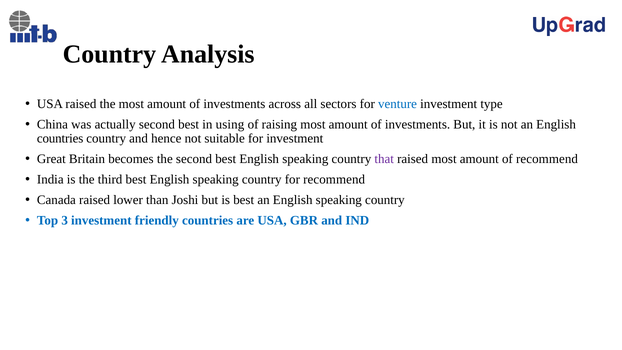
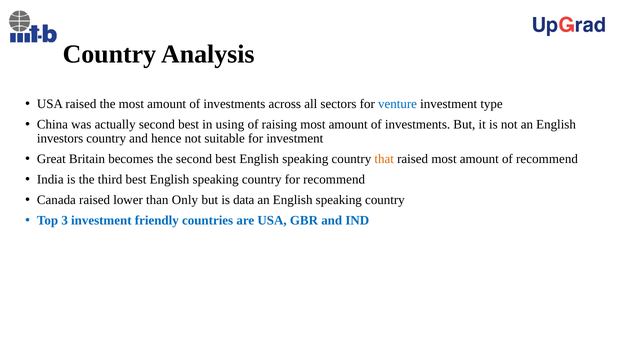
countries: countries -> investors (60, 138)
that colour: purple -> orange (384, 159)
Joshi: Joshi -> Only (185, 200)
is best: best -> data (244, 200)
